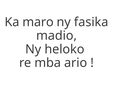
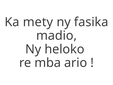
maro: maro -> mety (38, 22)
